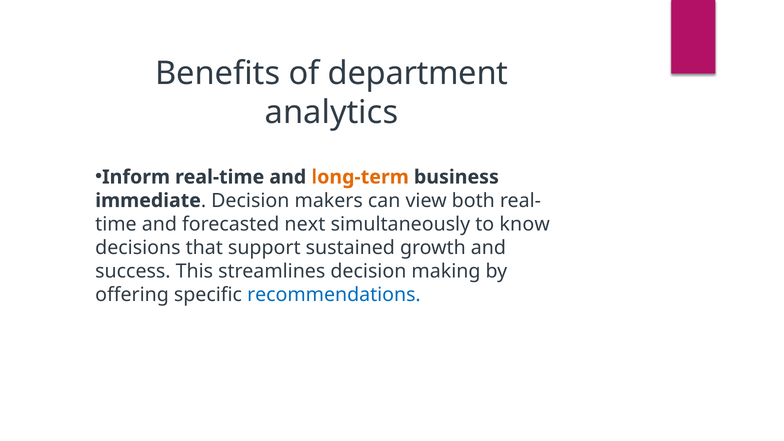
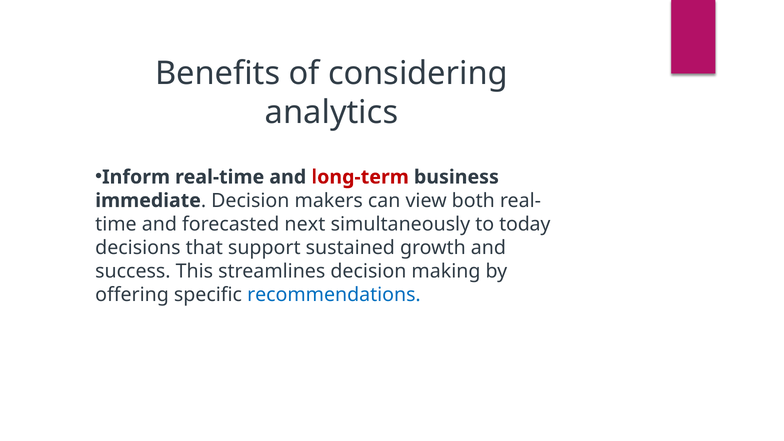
department: department -> considering (418, 73)
long-term colour: orange -> red (360, 177)
know: know -> today (525, 224)
